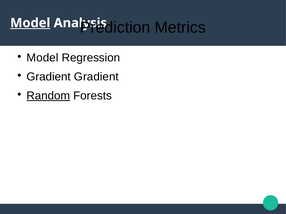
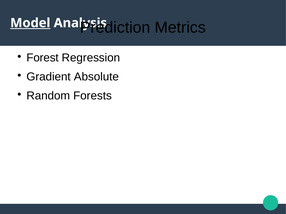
Model: Model -> Forest (43, 58)
Gradient Gradient: Gradient -> Absolute (96, 77)
Random underline: present -> none (48, 96)
